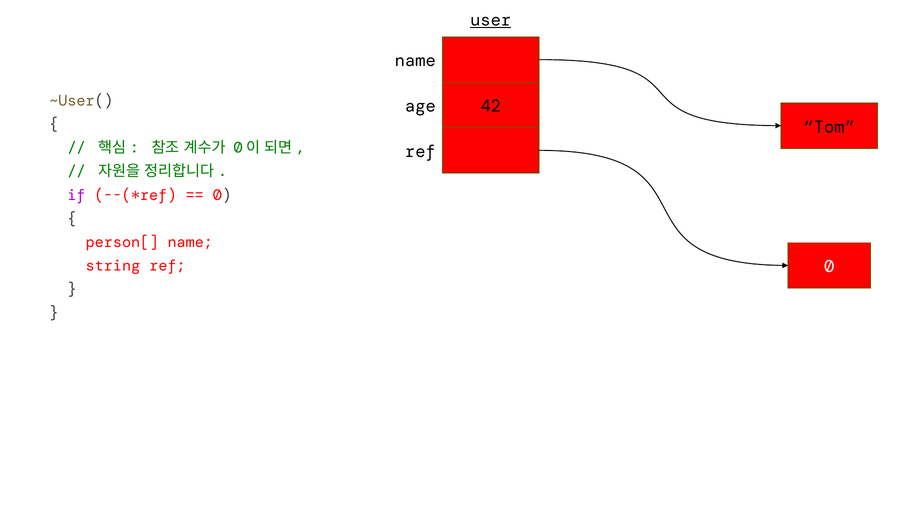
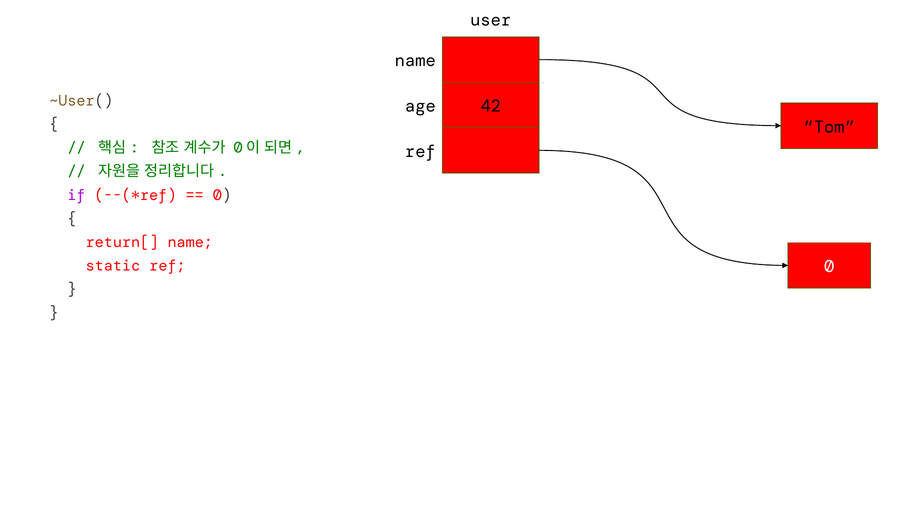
user underline: present -> none (491, 20)
person[: person[ -> return[ (122, 242)
string: string -> static (113, 265)
